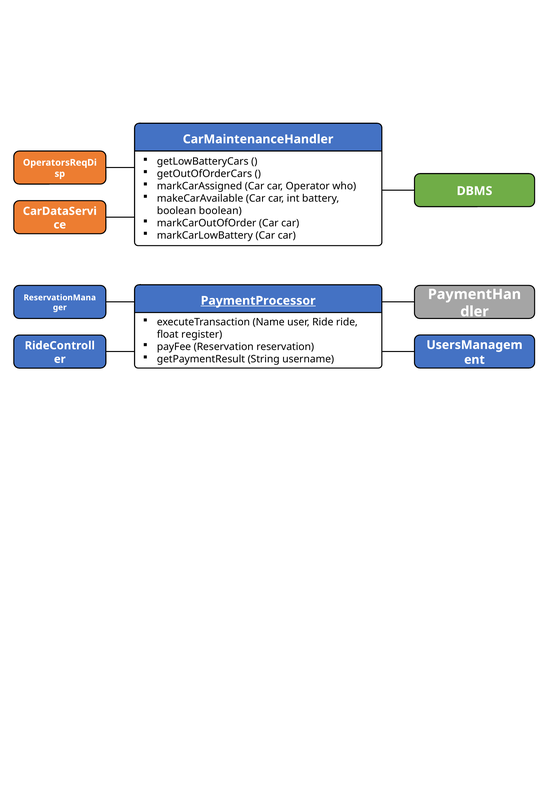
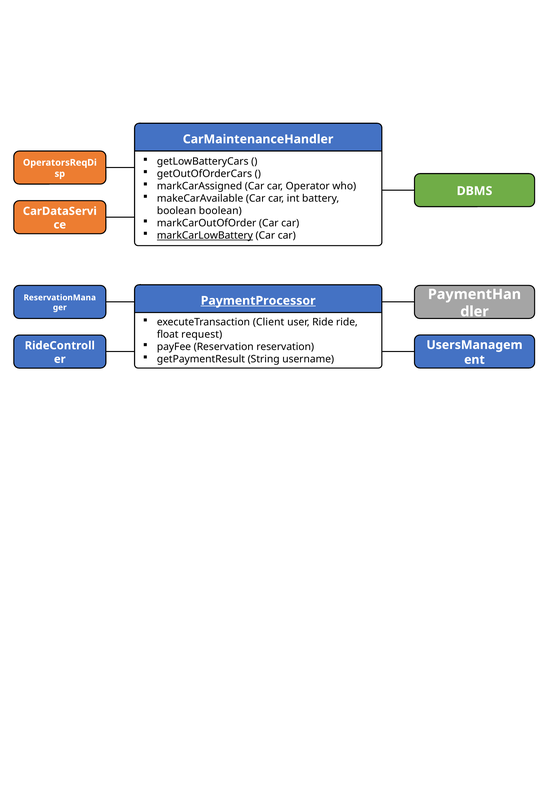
markCarLowBattery underline: none -> present (205, 236)
Name: Name -> Client (269, 322)
register: register -> request (202, 335)
